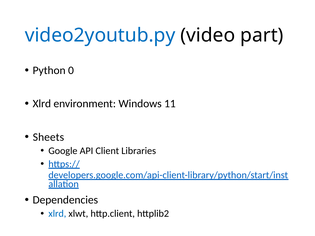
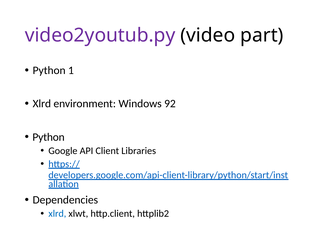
video2youtub.py colour: blue -> purple (100, 35)
0: 0 -> 1 (71, 71)
11: 11 -> 92 (170, 104)
Sheets: Sheets -> Python (49, 137)
